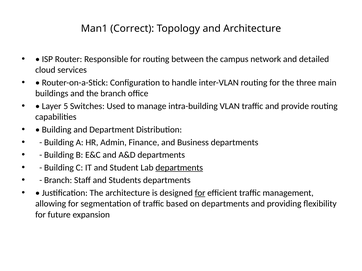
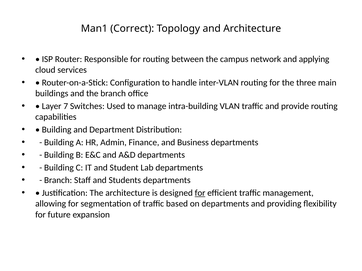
detailed: detailed -> applying (314, 59)
5: 5 -> 7 (66, 106)
departments underline: present -> none (179, 168)
